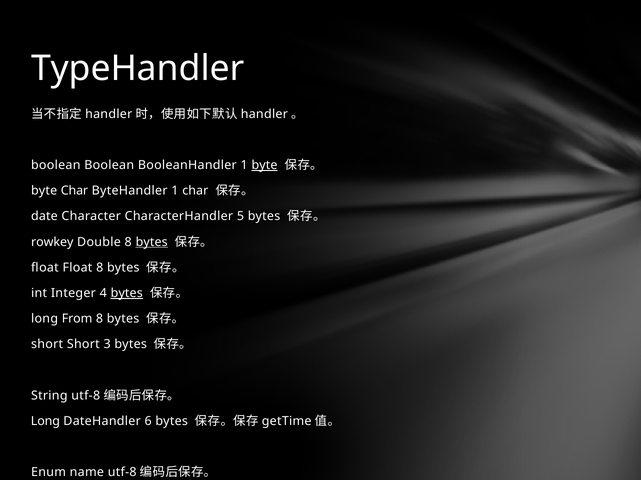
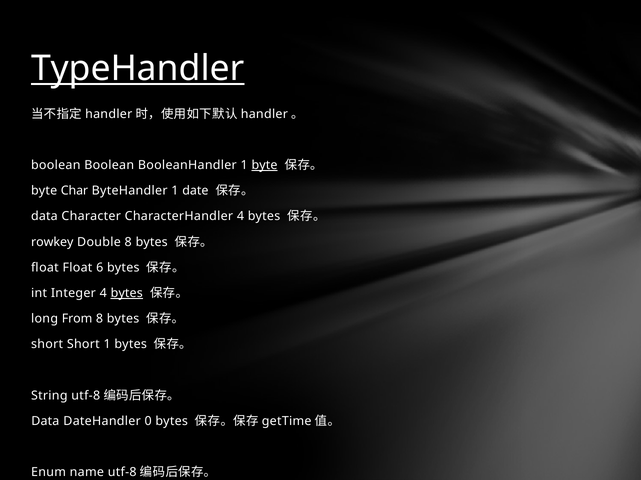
TypeHandler underline: none -> present (138, 69)
1 char: char -> date (195, 191)
date: date -> data (44, 217)
CharacterHandler 5: 5 -> 4 (240, 217)
bytes underline: present -> none (152, 242)
Float 8: 8 -> 6 (100, 268)
Short 3: 3 -> 1 (107, 345)
Long: Long -> Data (45, 422)
6: 6 -> 0 (148, 422)
